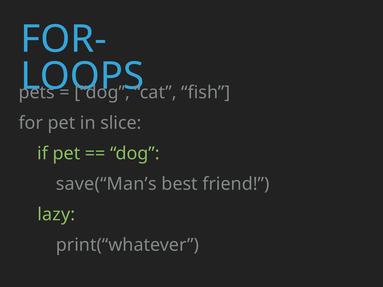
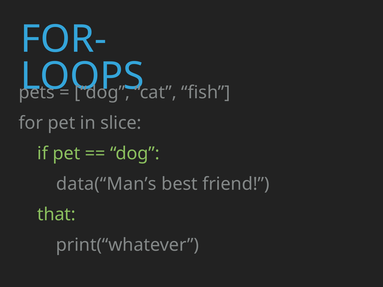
save(“Man’s: save(“Man’s -> data(“Man’s (106, 184)
lazy: lazy -> that (56, 215)
